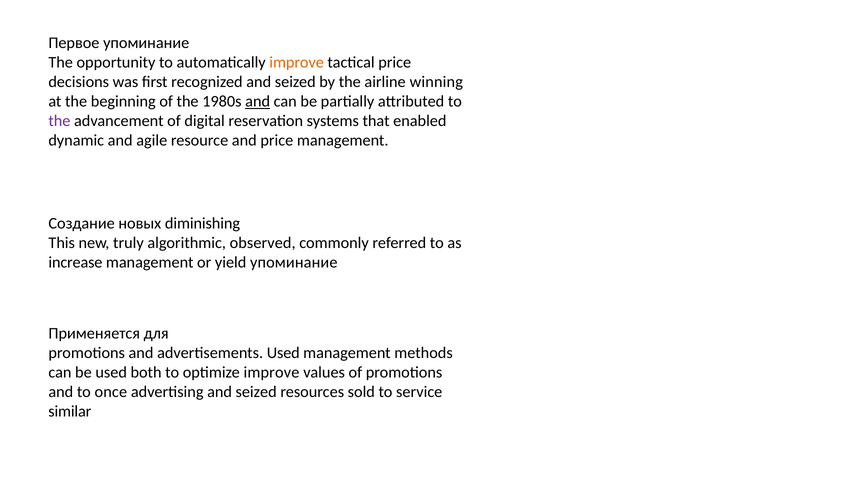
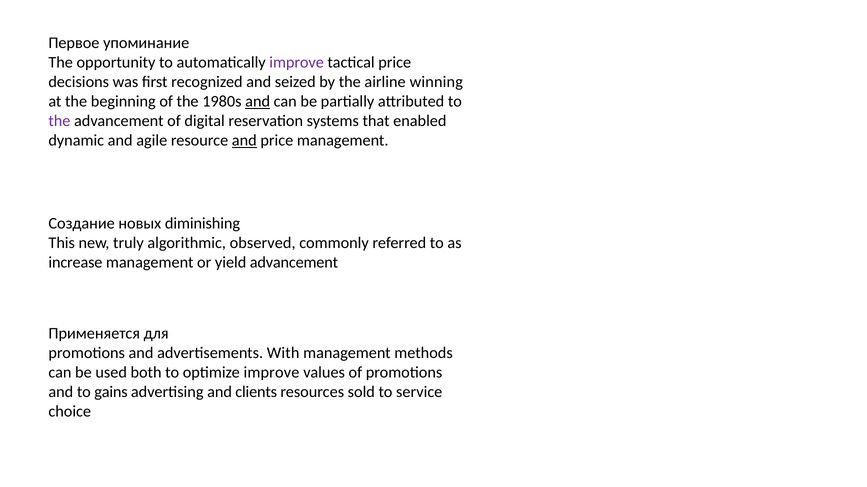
improve colour: orange -> purple (297, 63)
and underline: none -> present (244, 141)
yield упоминание: упоминание -> advancement (294, 263)
advertisements Used: Used -> With (283, 353)
once: once -> gains (111, 392)
advertising and seized: seized -> clients (256, 392)
similar: similar -> choice (70, 412)
